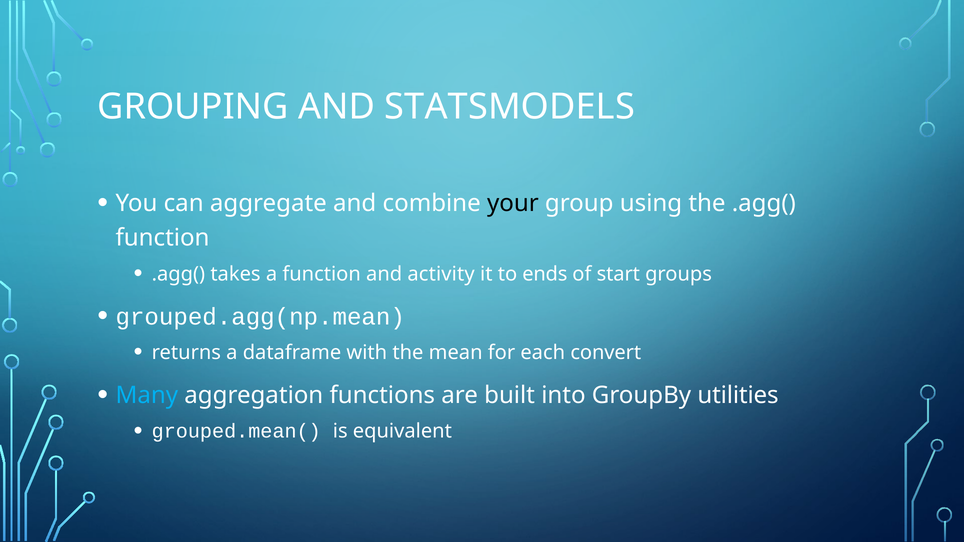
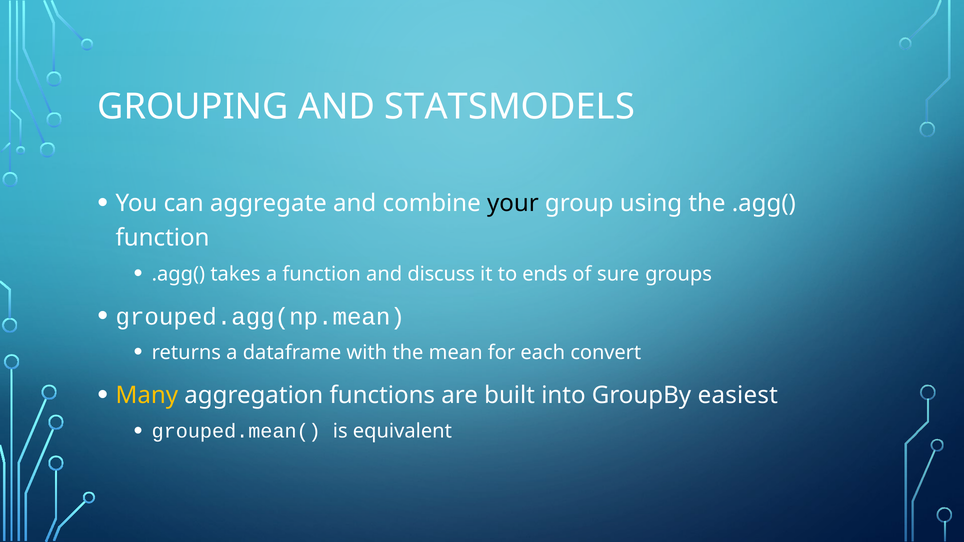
activity: activity -> discuss (441, 274)
start: start -> sure (618, 274)
Many colour: light blue -> yellow (147, 395)
utilities: utilities -> easiest (738, 395)
